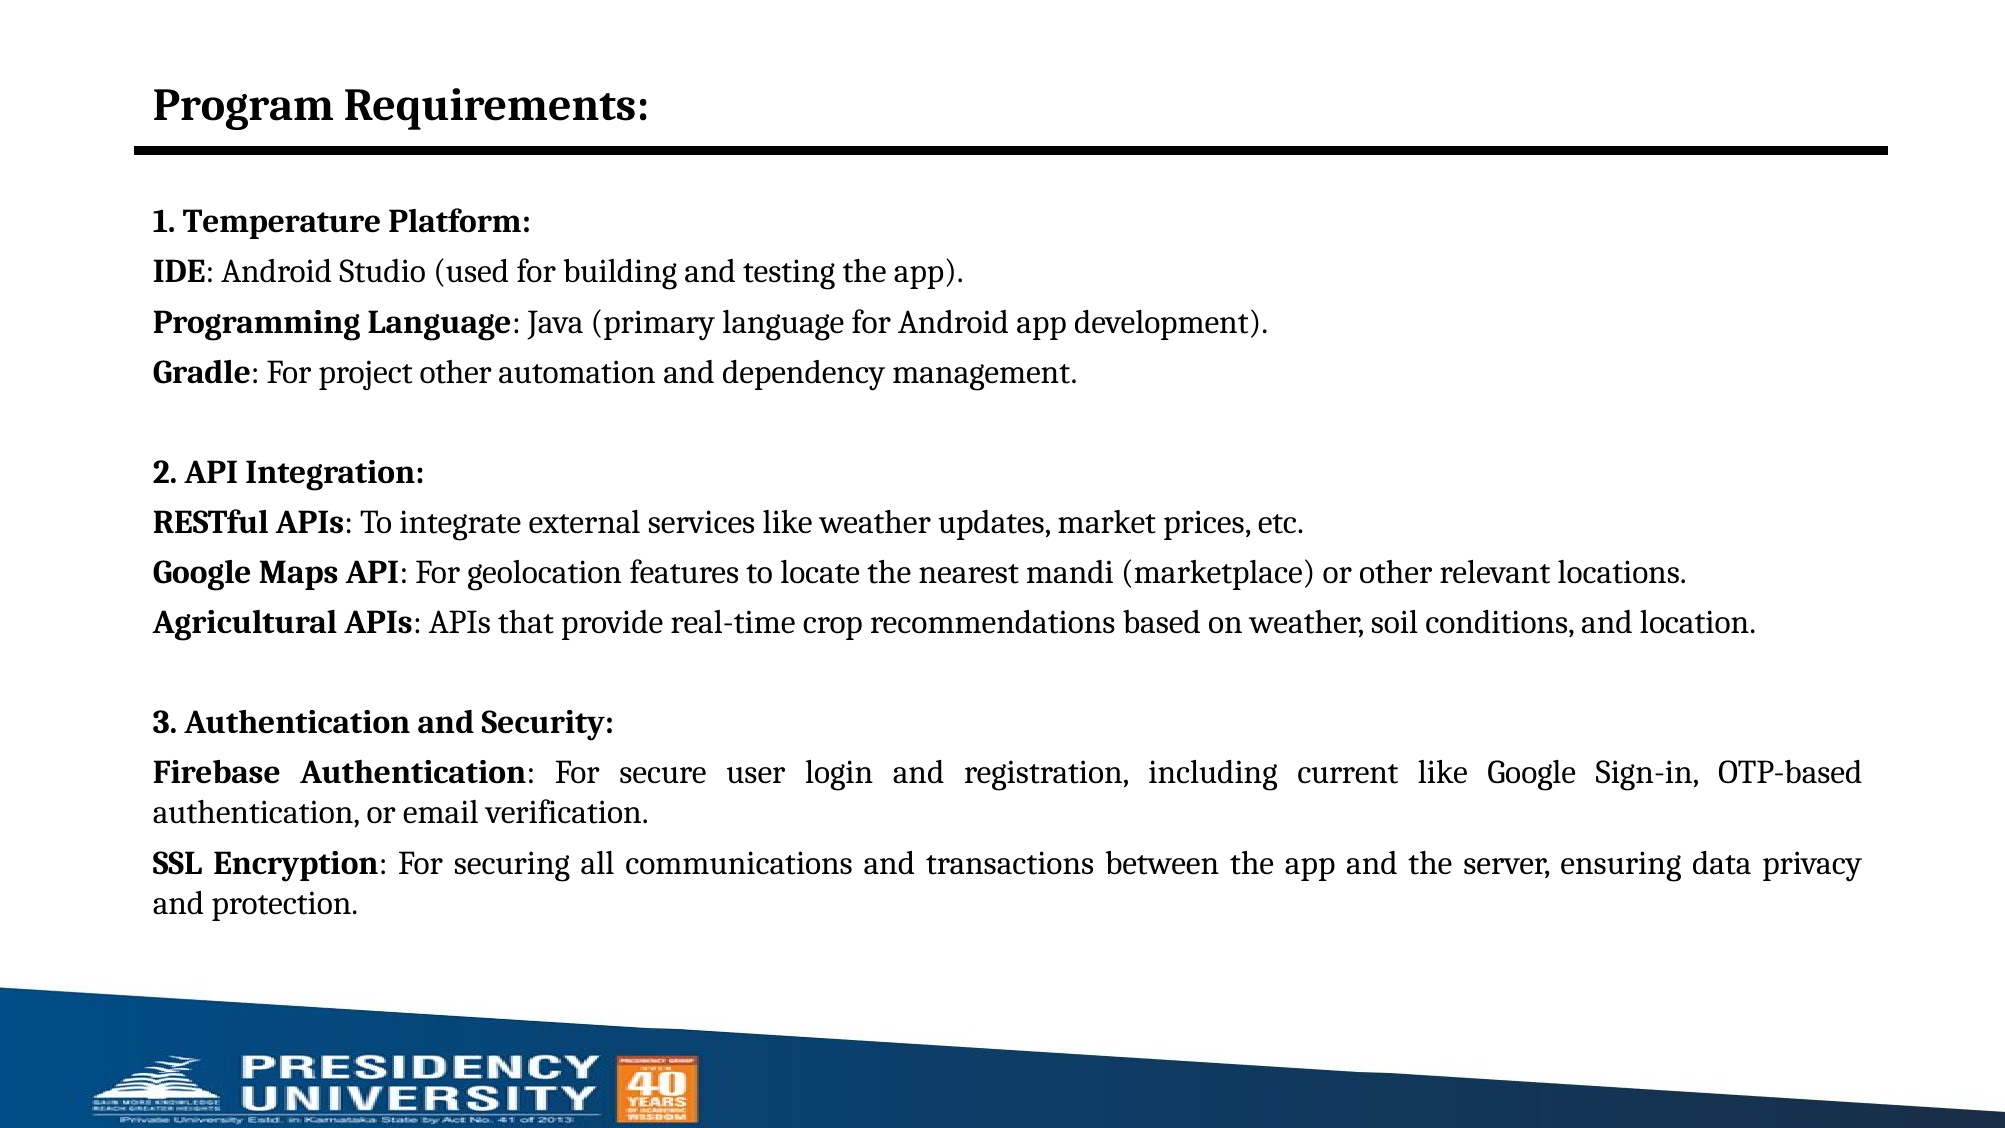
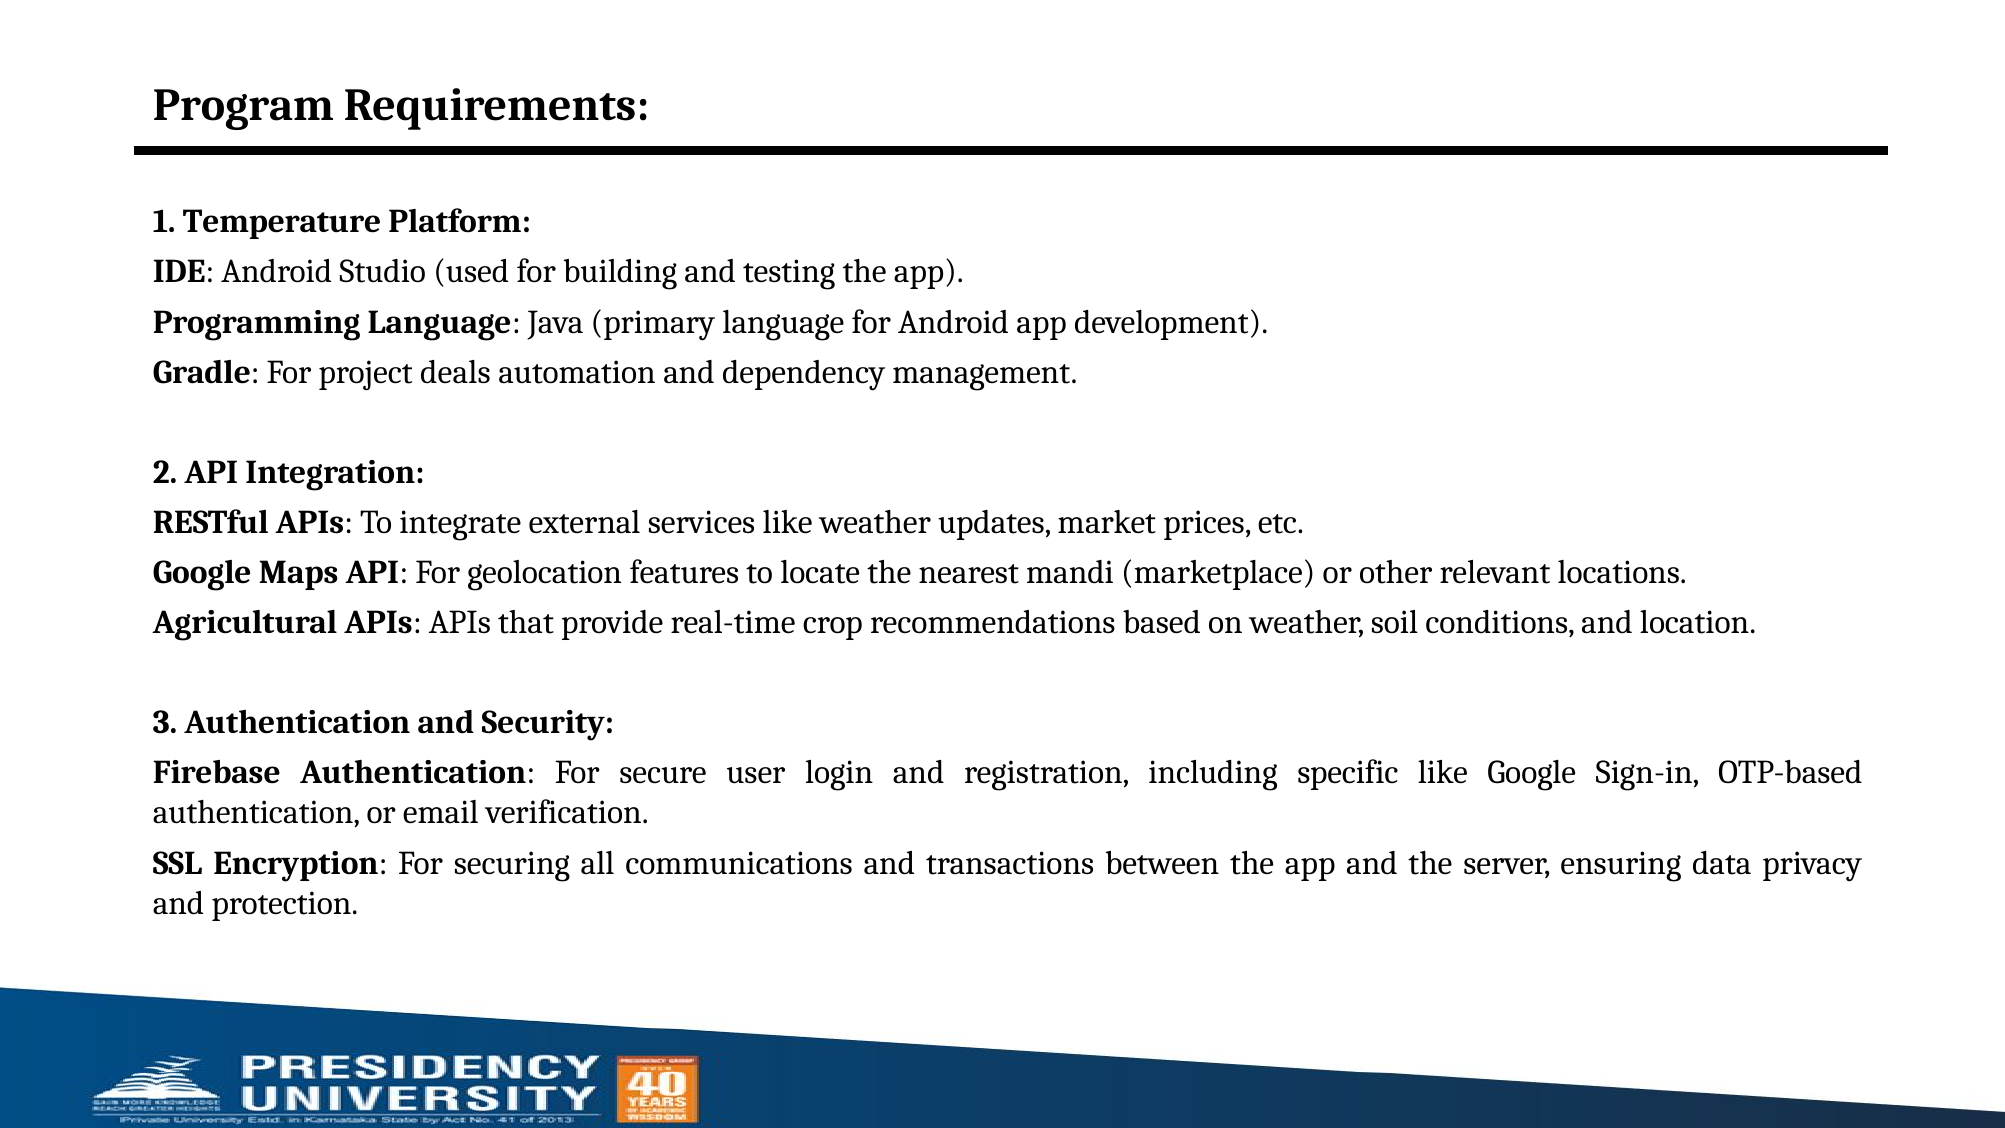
project other: other -> deals (455, 372)
current: current -> specific (1348, 773)
